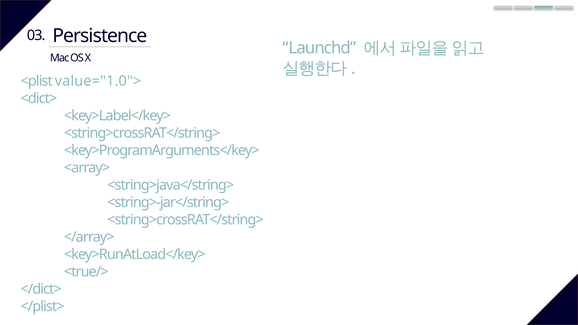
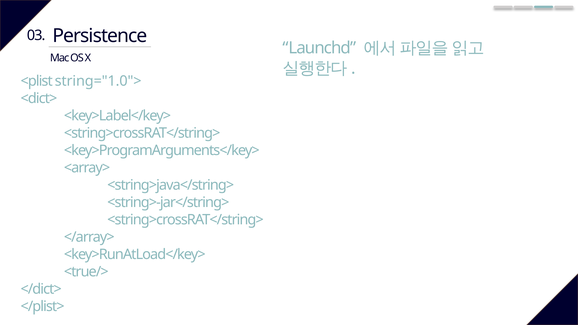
value="1.0">: value="1.0"> -> string="1.0"> (98, 81)
